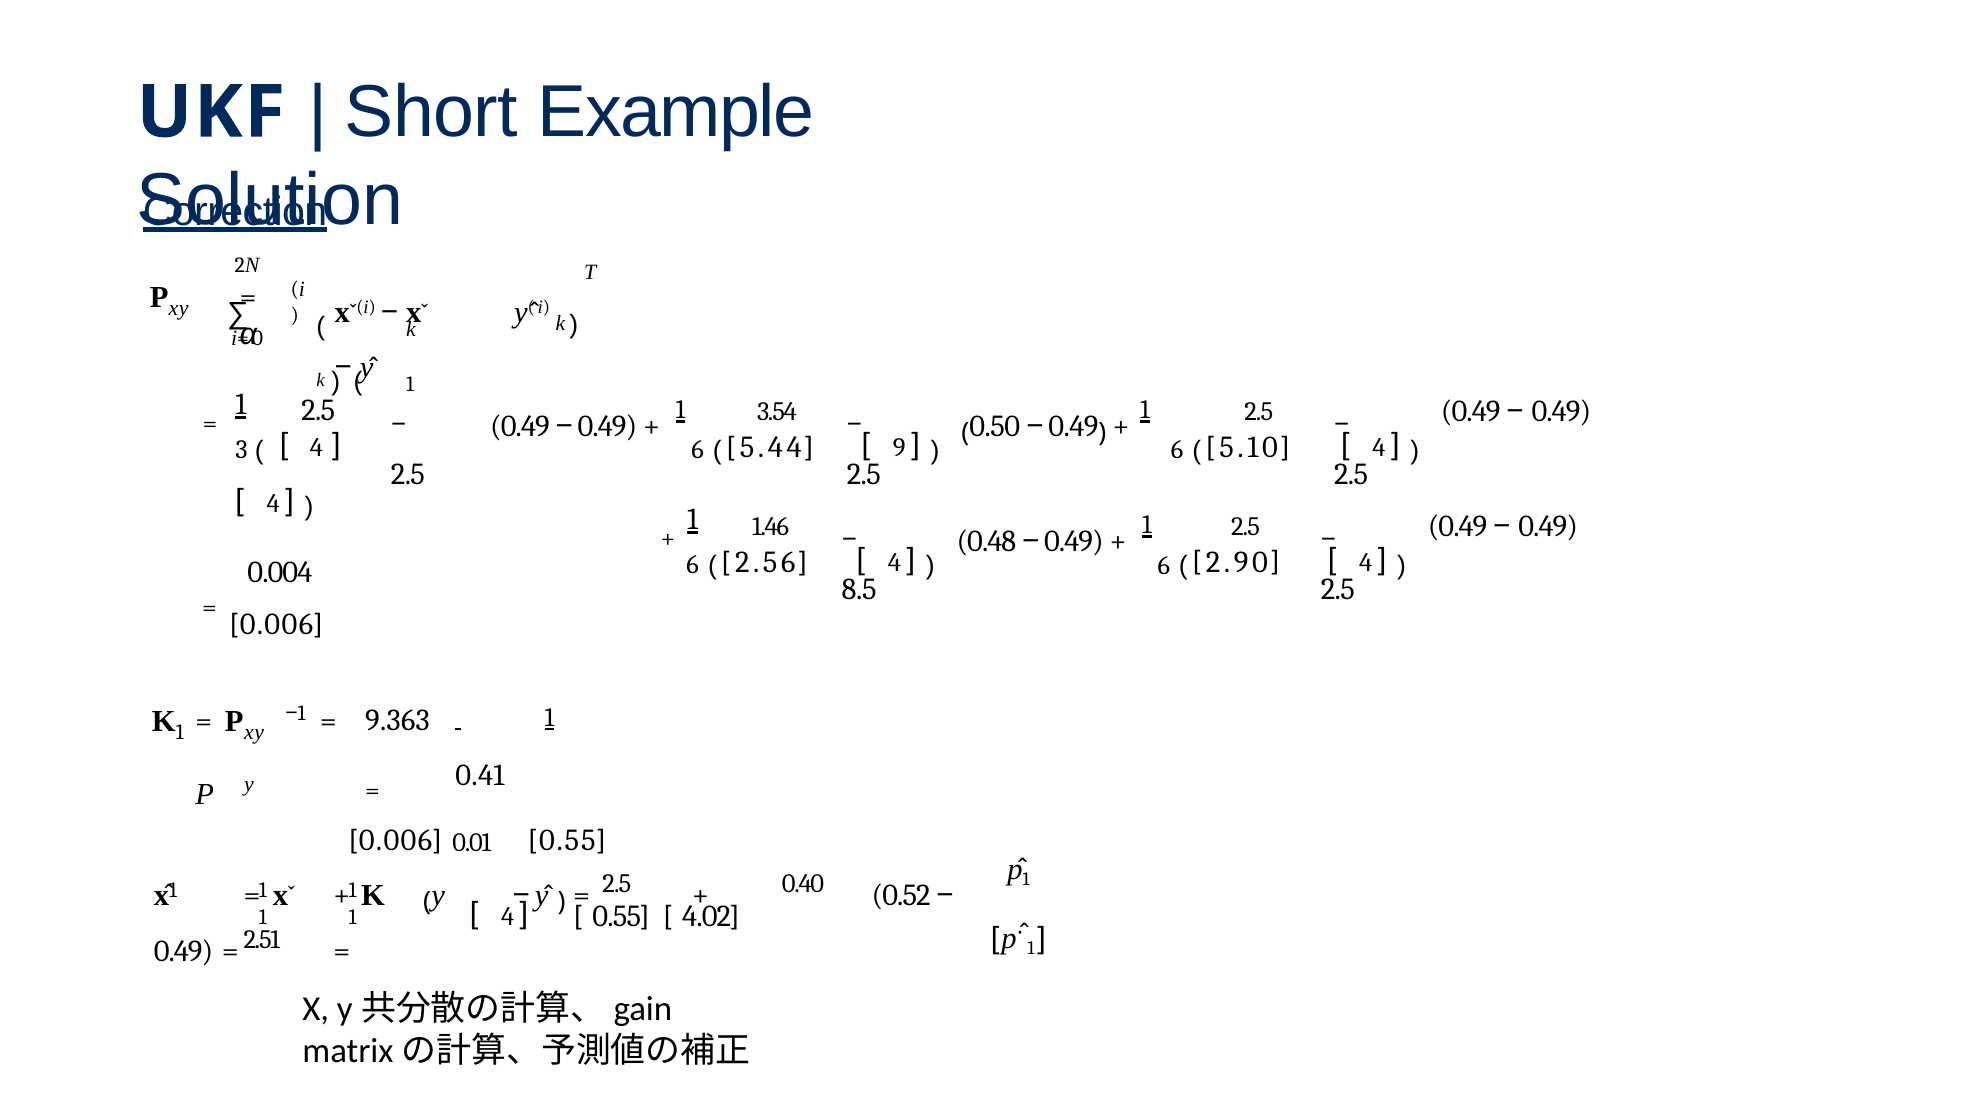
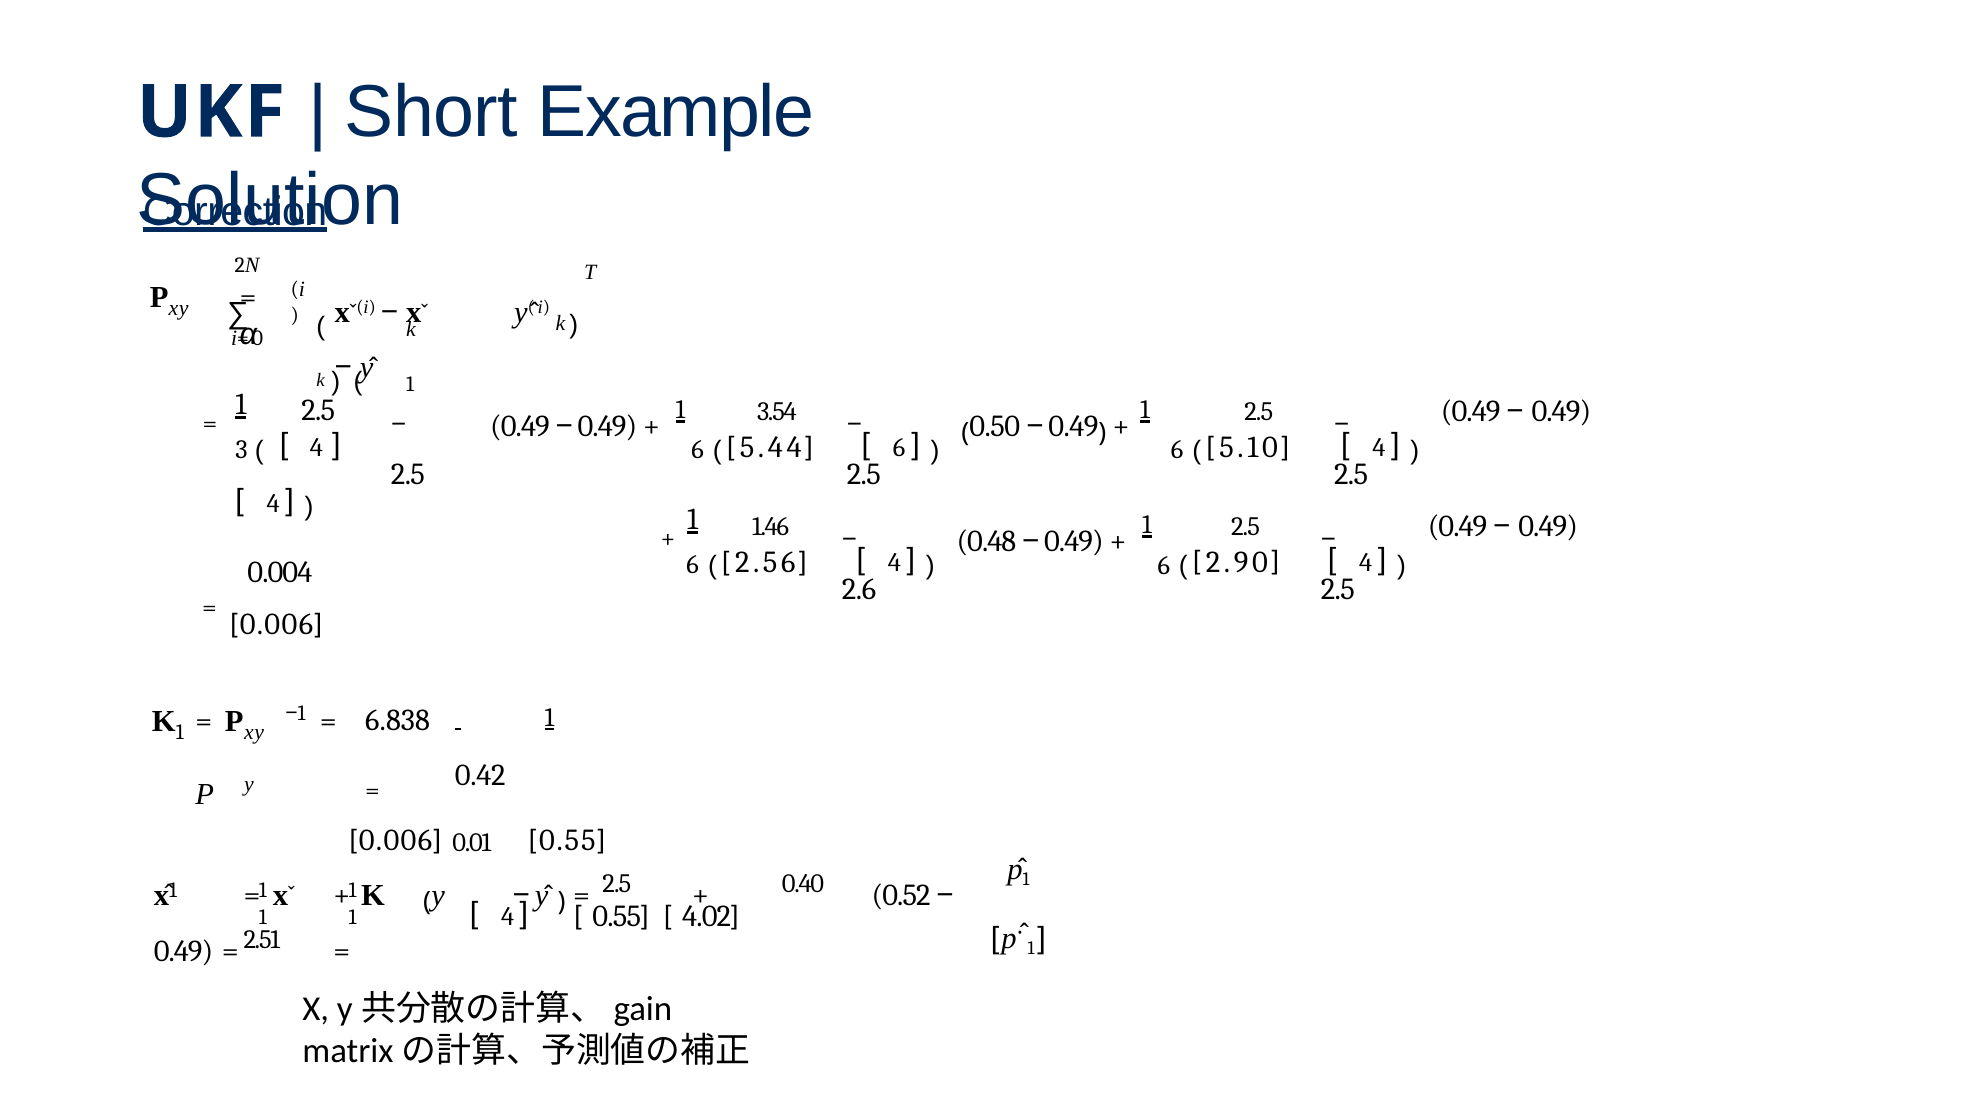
9: 9 -> 6 (899, 448)
8.5: 8.5 -> 2.6 (859, 590)
9.363: 9.363 -> 6.838 (398, 721)
0.41: 0.41 -> 0.42 (480, 776)
